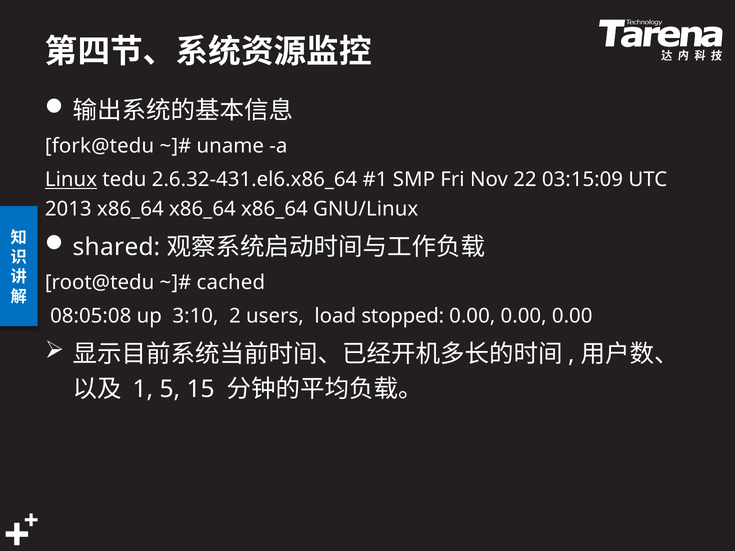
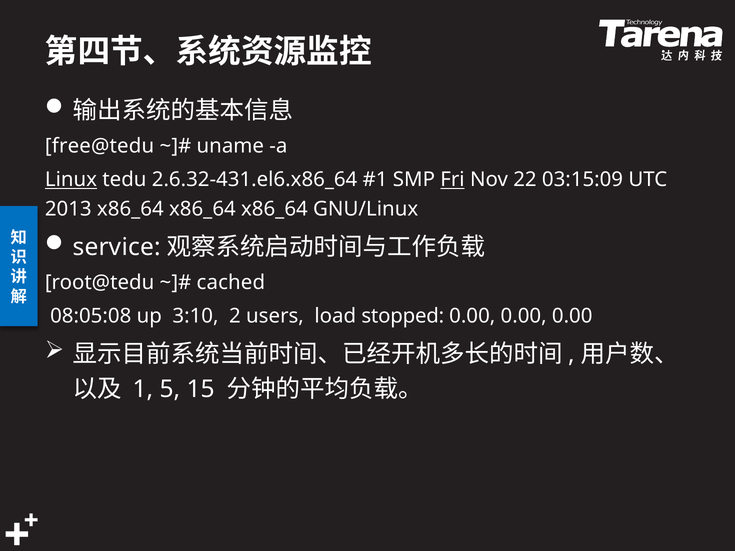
fork@tedu: fork@tedu -> free@tedu (100, 146)
Fri underline: none -> present (453, 180)
shared: shared -> service (117, 247)
